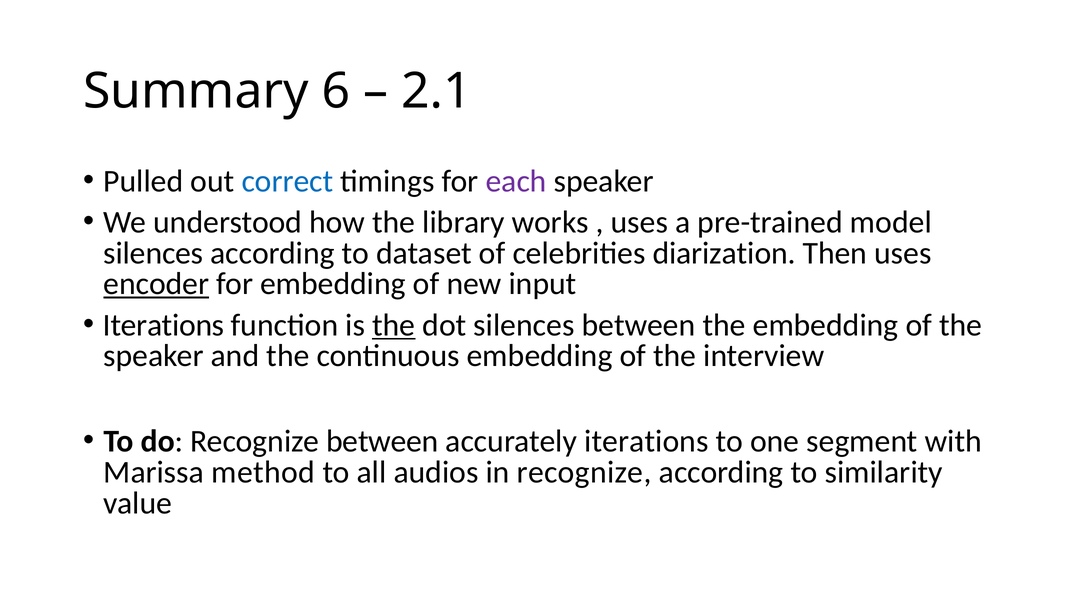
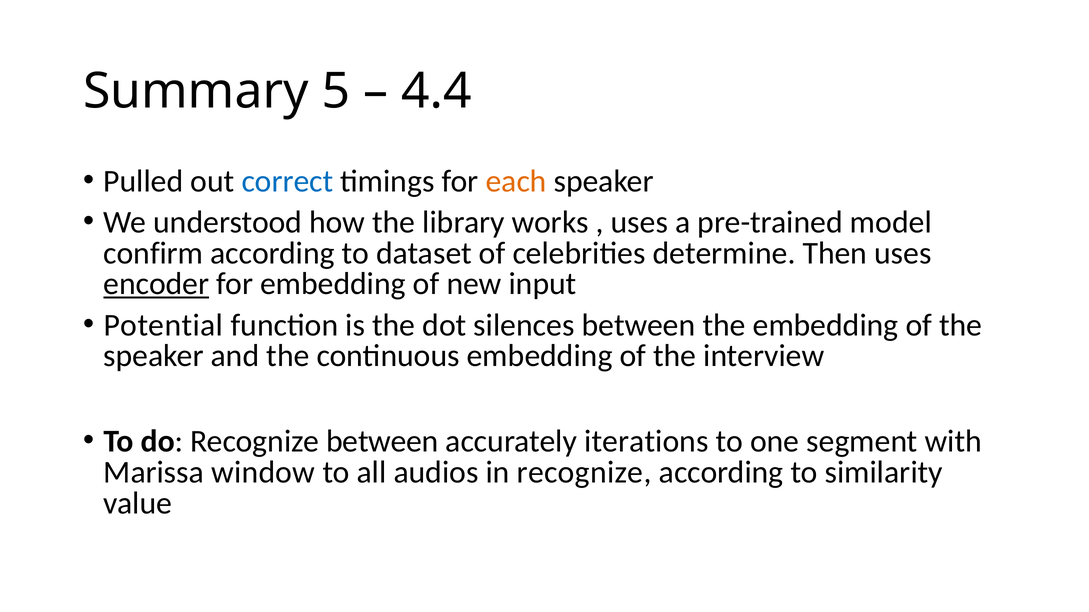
6: 6 -> 5 (336, 91)
2.1: 2.1 -> 4.4 (436, 91)
each colour: purple -> orange (516, 181)
silences: silences -> confirm (153, 253)
diarization: diarization -> determine (724, 253)
Iterations: Iterations -> Potential (163, 325)
the underline: present -> none (394, 325)
method: method -> window (263, 473)
